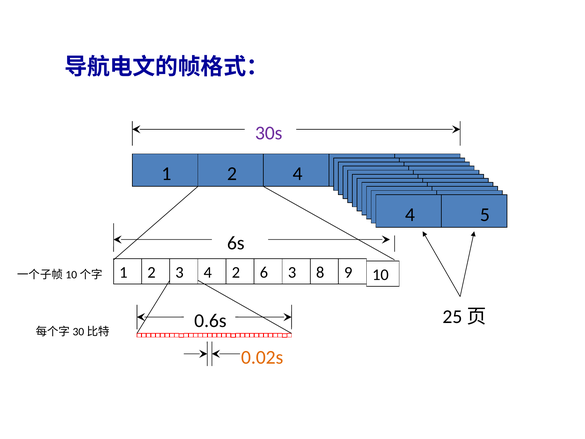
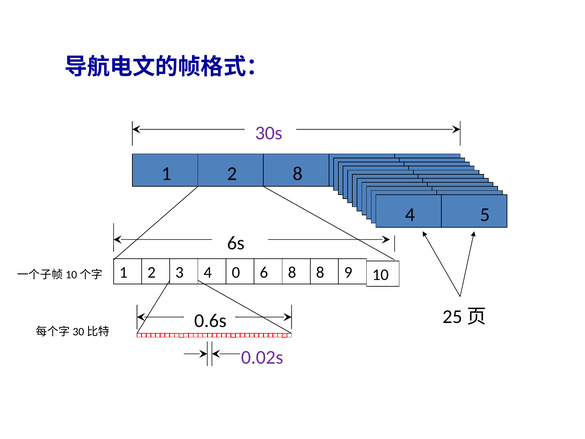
2 4: 4 -> 8 (298, 174)
4 2: 2 -> 0 (236, 272)
6 3: 3 -> 8 (292, 272)
0.02s colour: orange -> purple (262, 357)
